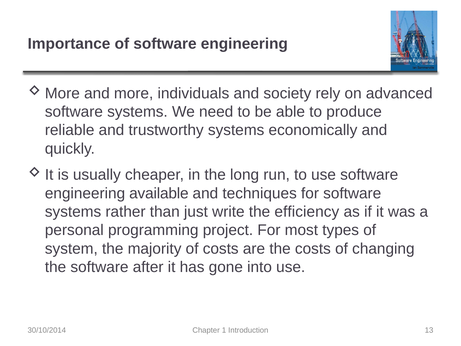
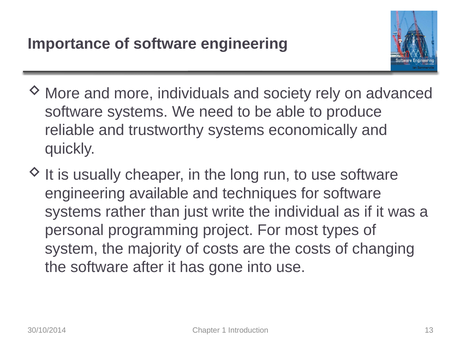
efficiency: efficiency -> individual (307, 212)
